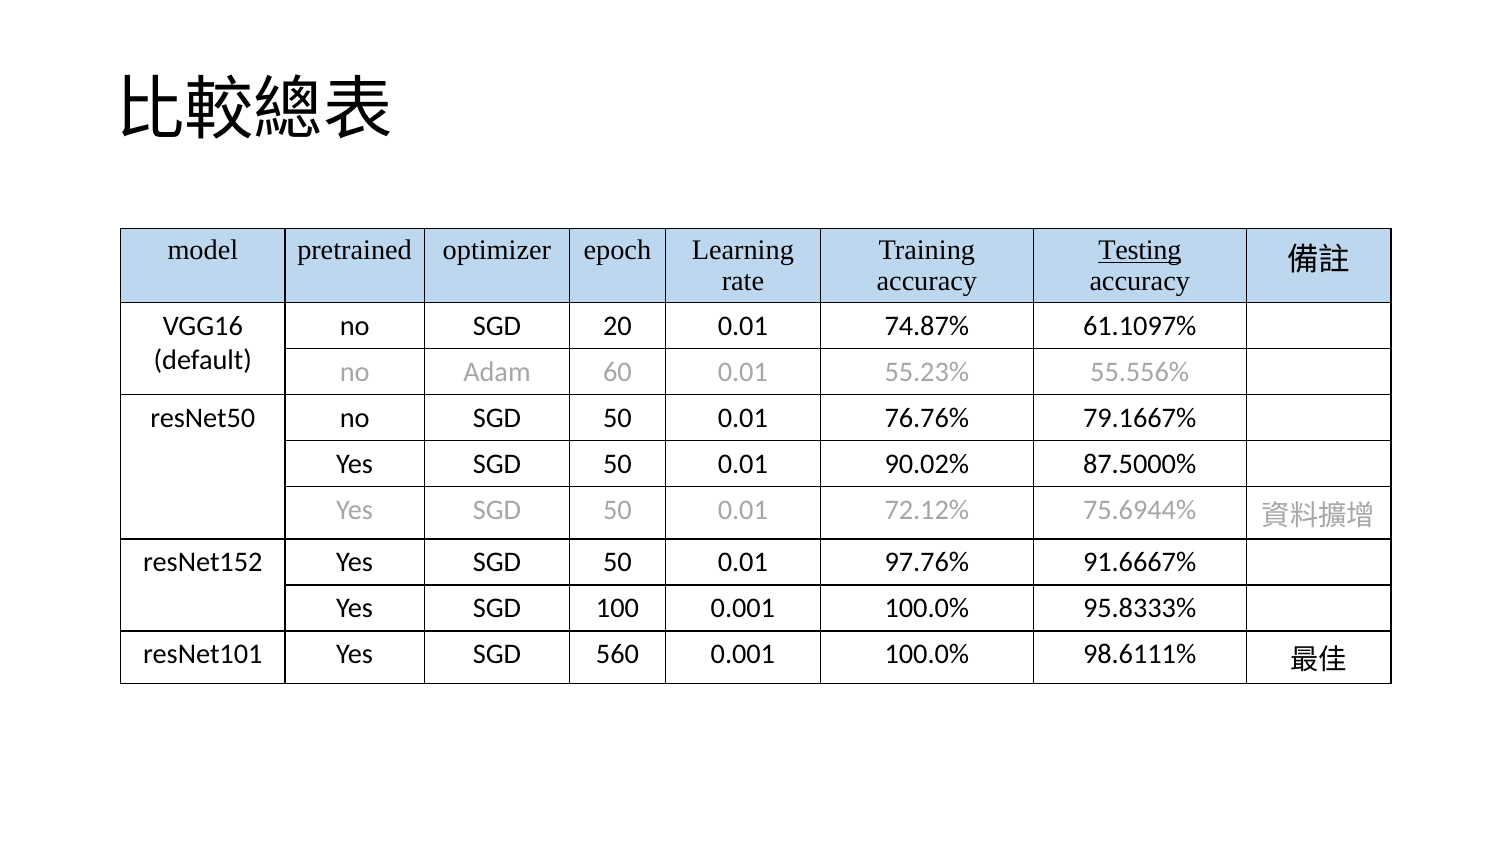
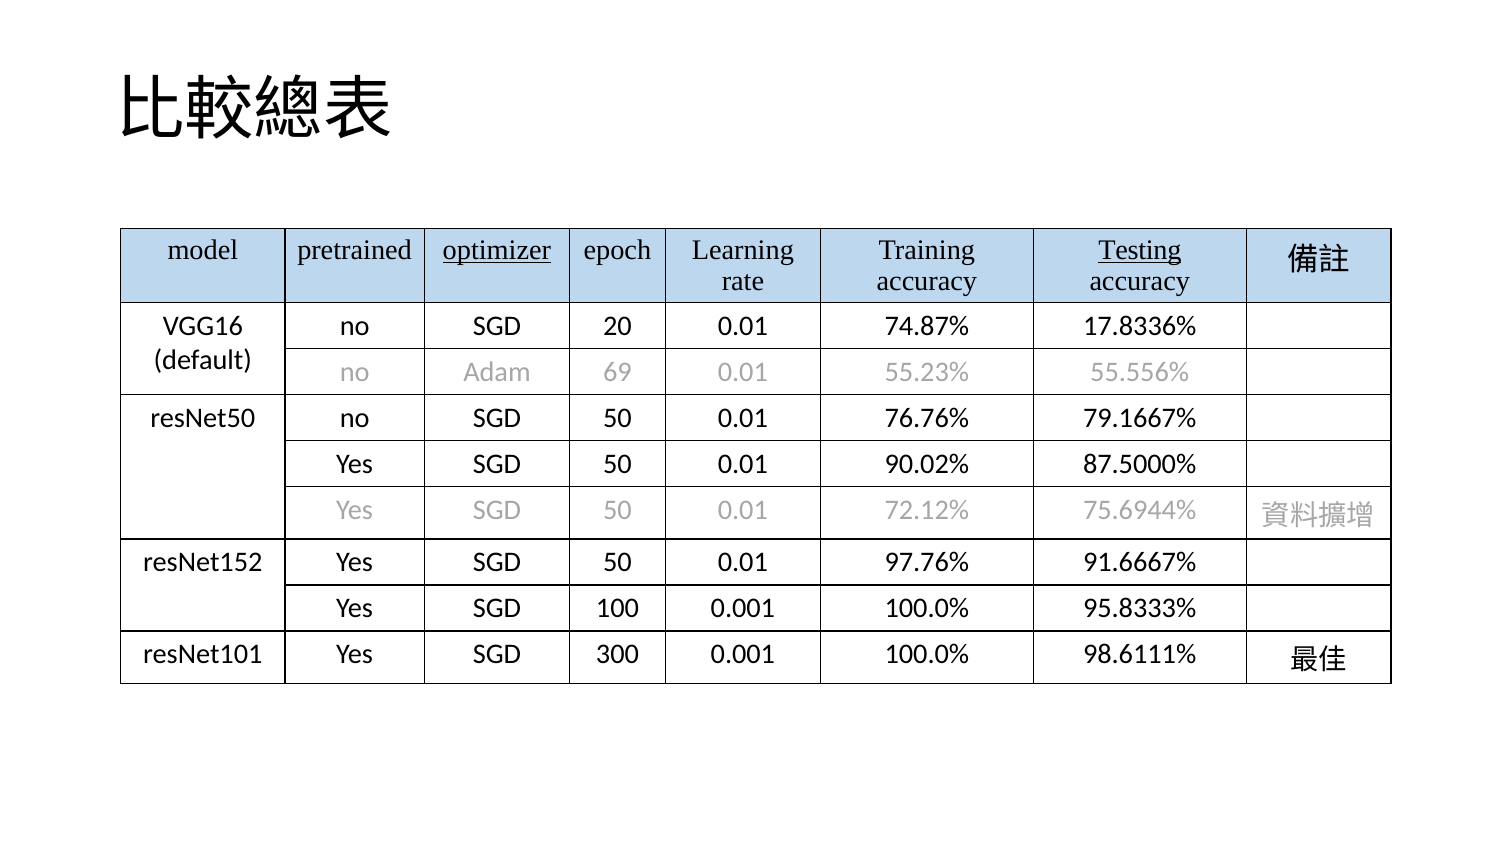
optimizer underline: none -> present (497, 250)
61.1097%: 61.1097% -> 17.8336% (1140, 326)
60: 60 -> 69 (617, 372)
560: 560 -> 300 (617, 655)
